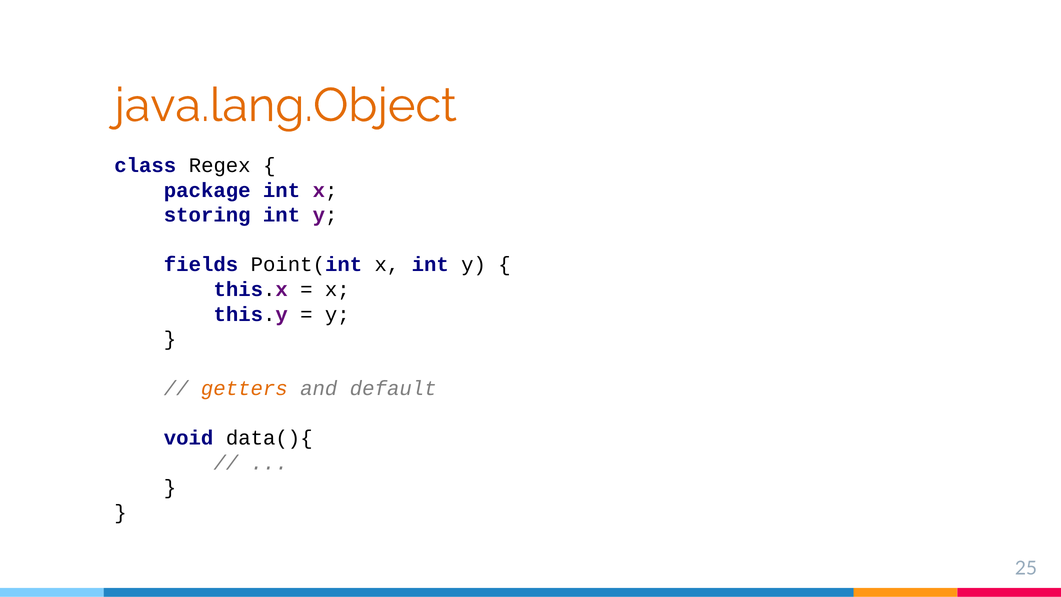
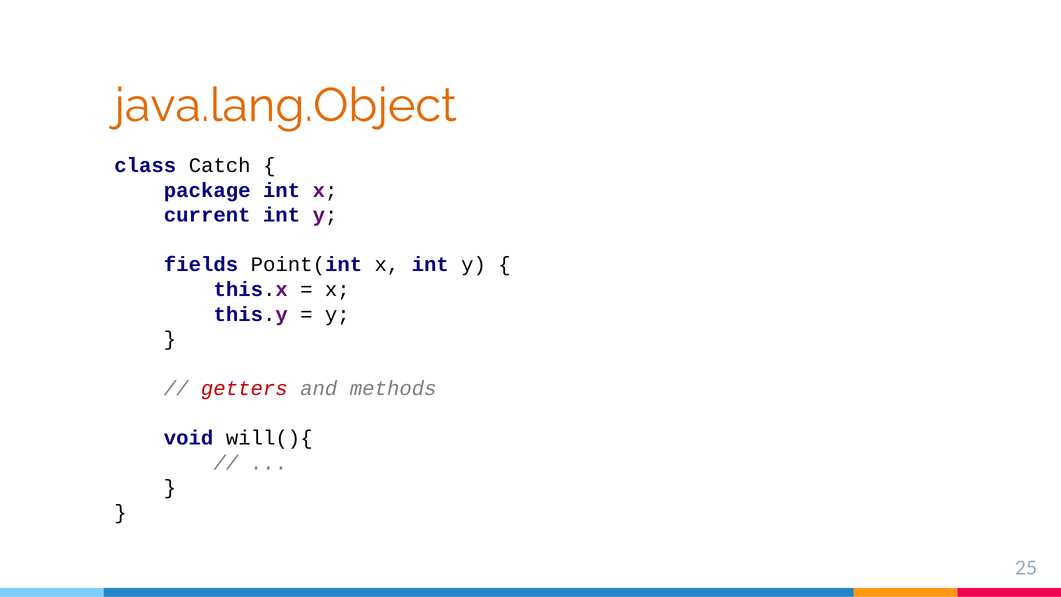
Regex: Regex -> Catch (220, 165)
storing: storing -> current (207, 215)
getters colour: orange -> red (244, 388)
default: default -> methods (393, 388)
data(){: data(){ -> will(){ (269, 438)
